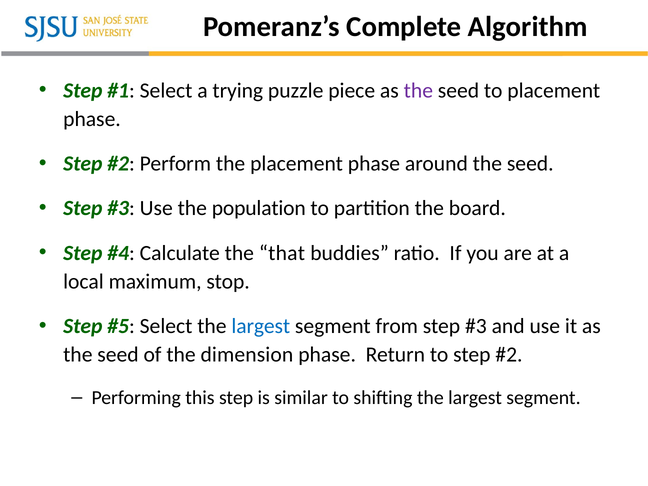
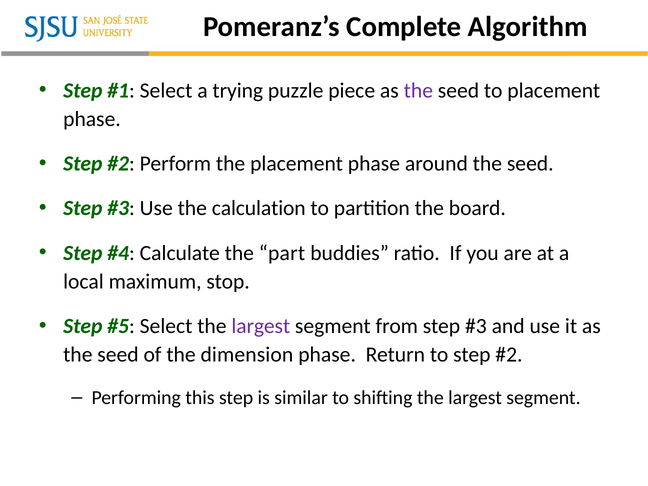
population: population -> calculation (259, 208)
that: that -> part (282, 253)
largest colour: blue -> purple (261, 326)
